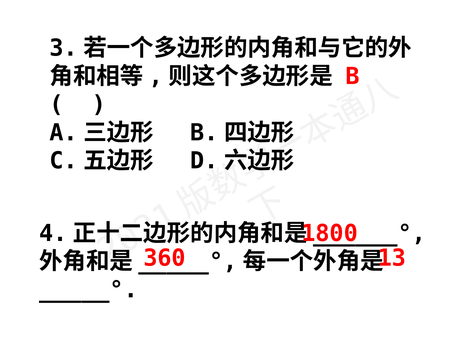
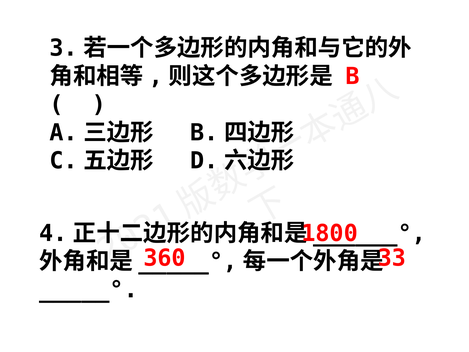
13: 13 -> 33 (392, 258)
